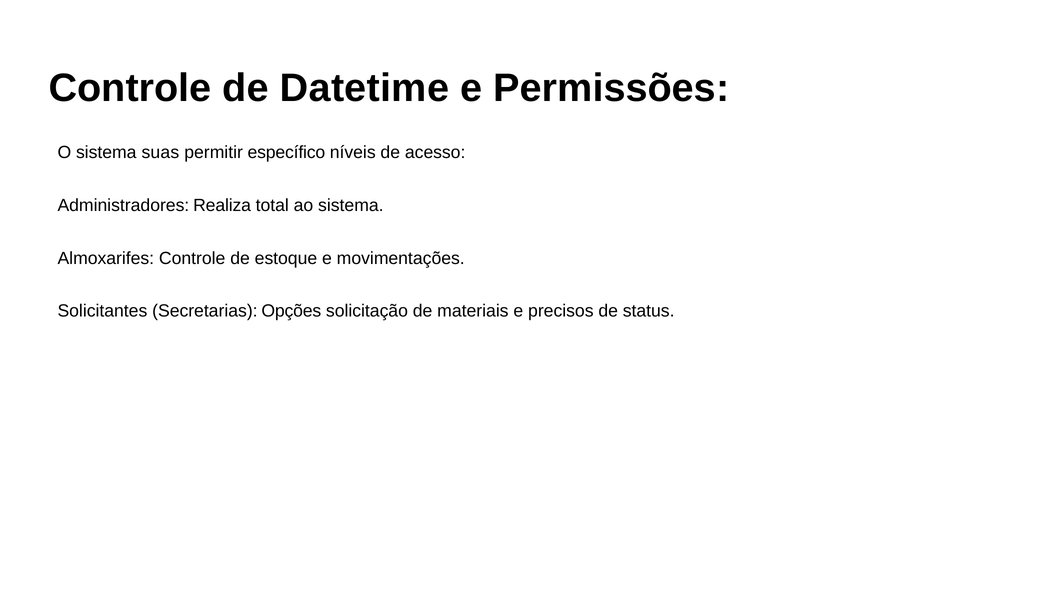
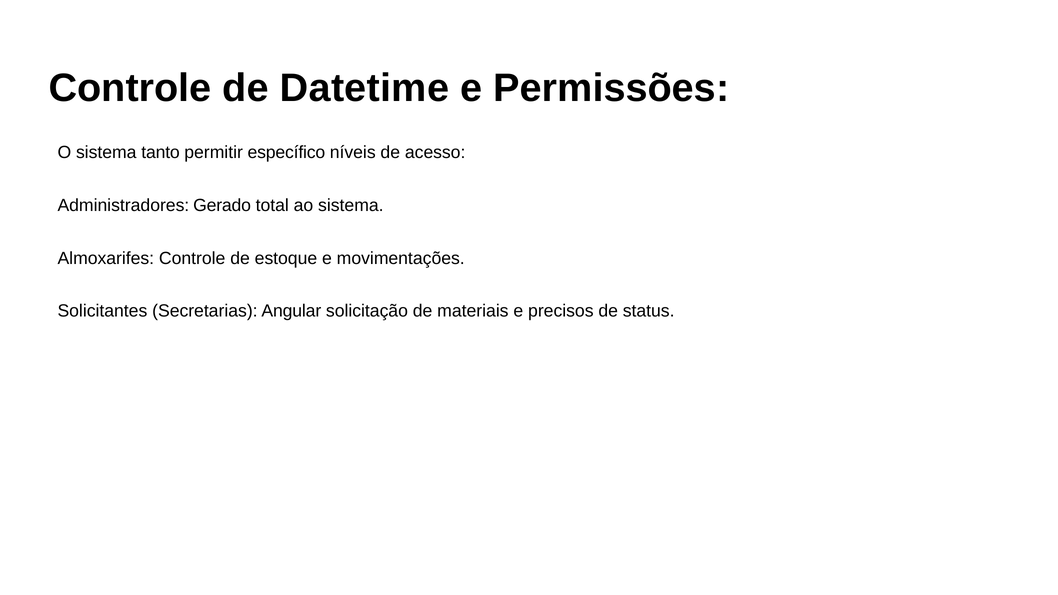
suas: suas -> tanto (161, 152)
Realiza: Realiza -> Gerado (222, 205)
Opções: Opções -> Angular (291, 311)
